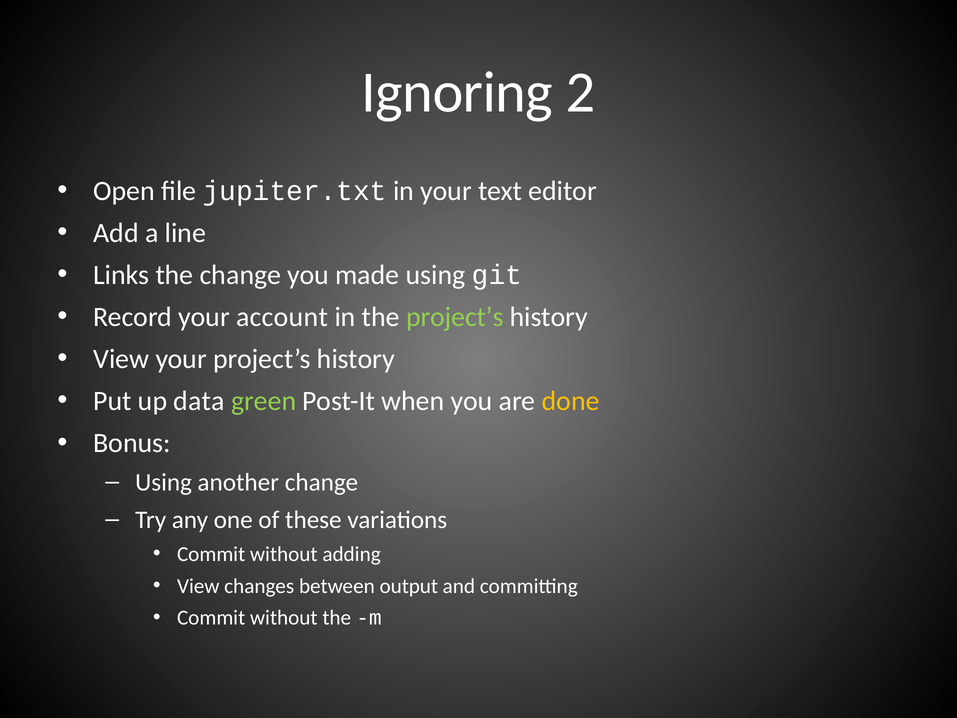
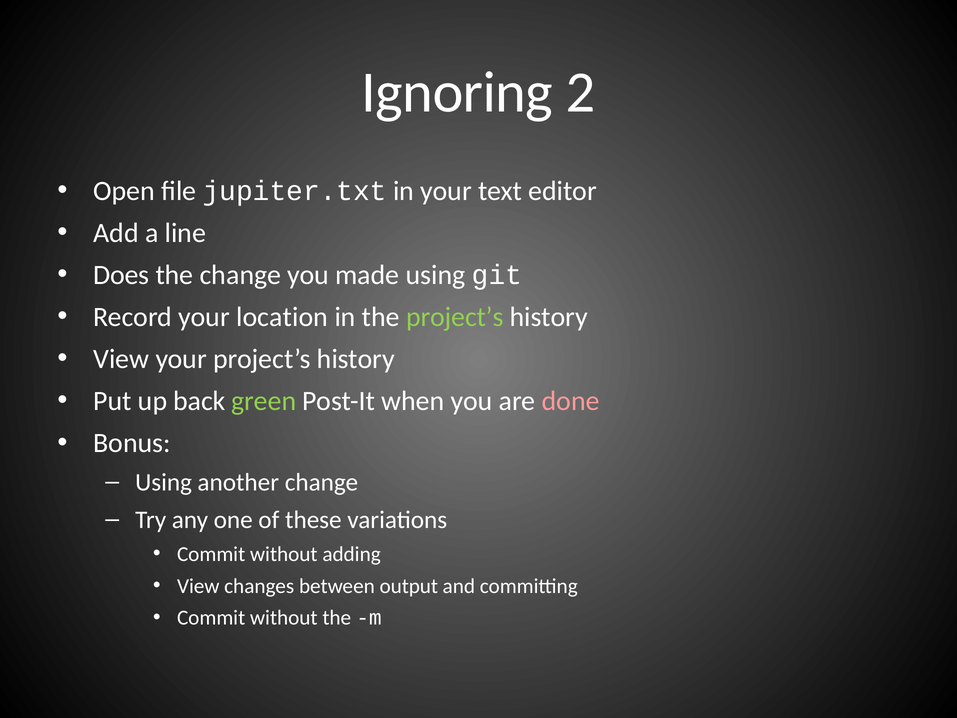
Links: Links -> Does (121, 275)
account: account -> location (282, 317)
data: data -> back (199, 401)
done colour: yellow -> pink (571, 401)
